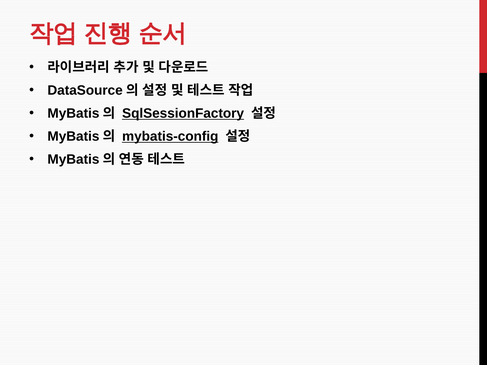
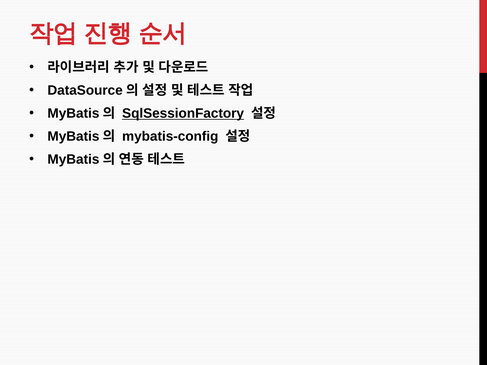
mybatis-config underline: present -> none (170, 137)
